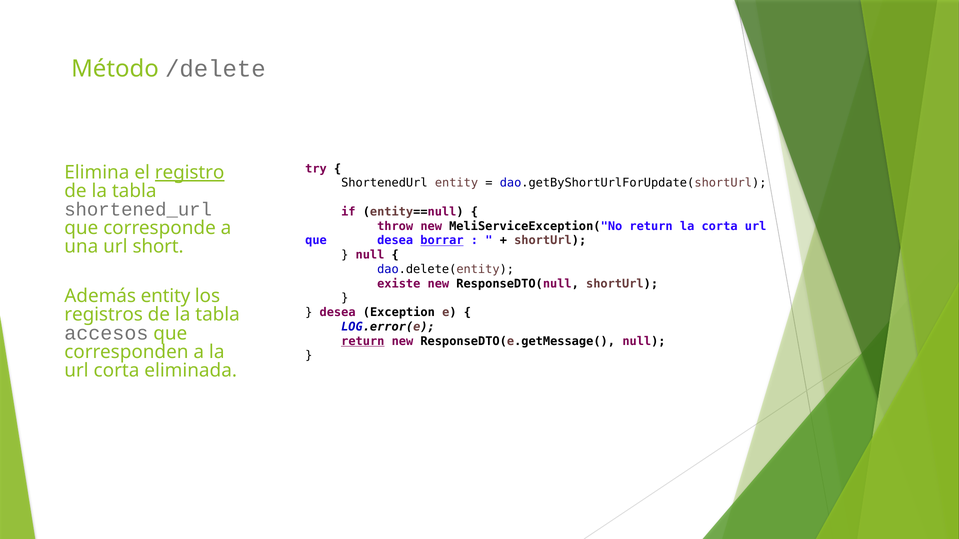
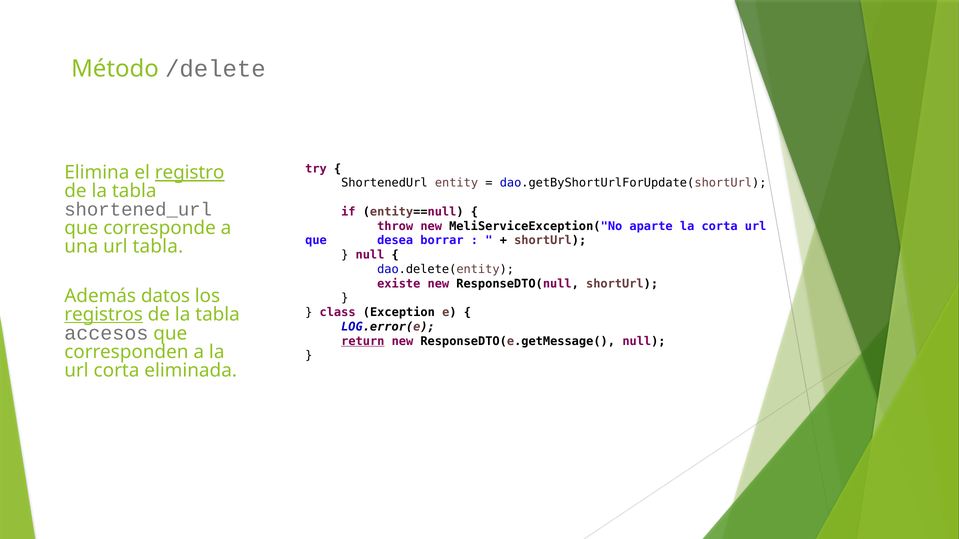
MeliServiceException("No return: return -> aparte (651, 226)
borrar underline: present -> none (442, 241)
url short: short -> tabla (158, 246)
Además entity: entity -> datos (165, 296)
desea: desea -> class (338, 313)
registros underline: none -> present (104, 315)
